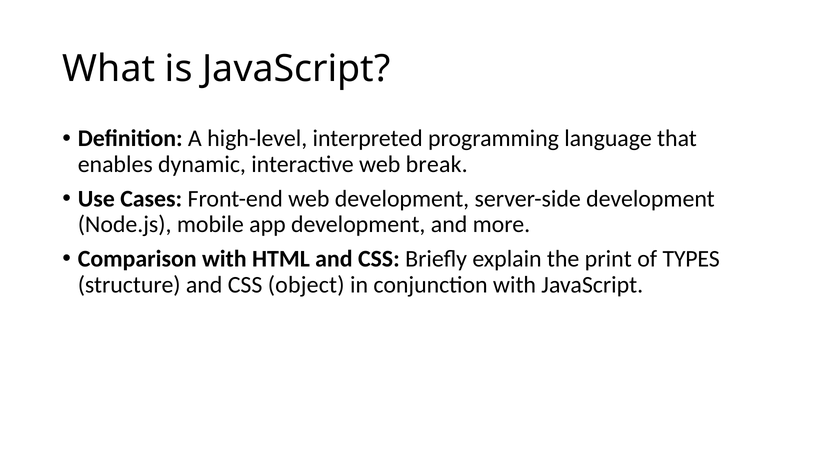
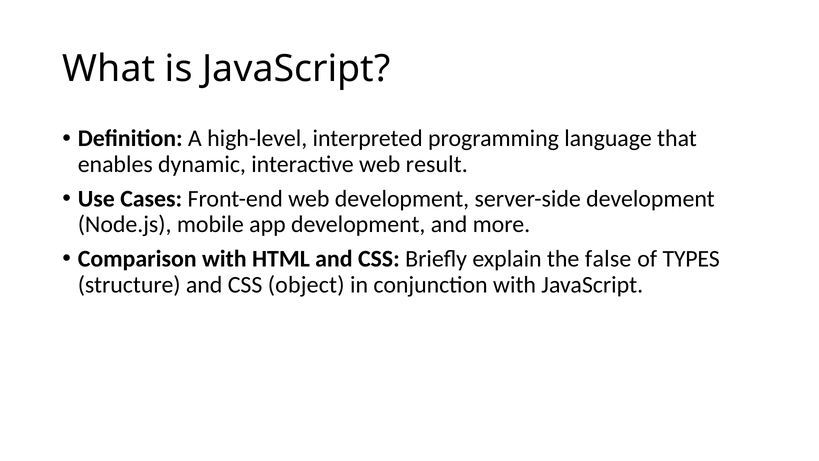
break: break -> result (437, 164)
print: print -> false (608, 259)
